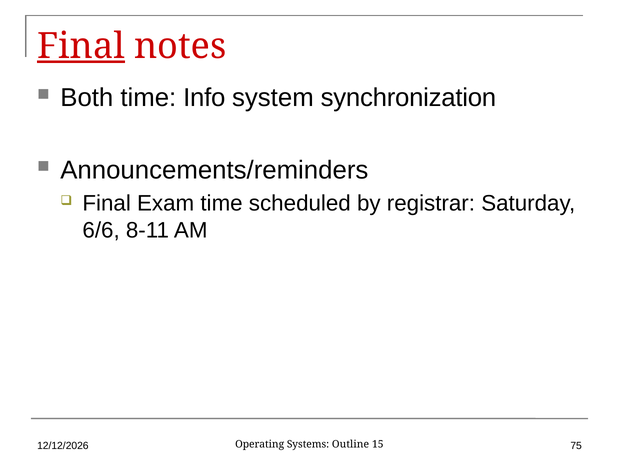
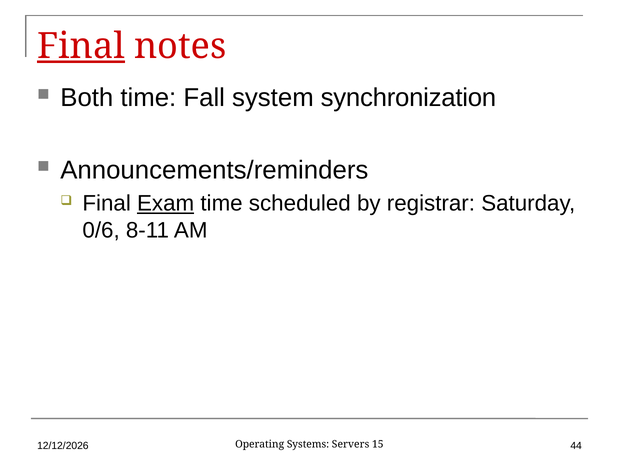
Info: Info -> Fall (204, 98)
Exam underline: none -> present (166, 203)
6/6: 6/6 -> 0/6 (101, 230)
75: 75 -> 44 (576, 445)
Outline: Outline -> Servers (351, 444)
